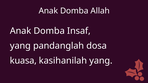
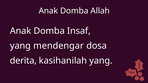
pandanglah: pandanglah -> mendengar (59, 46)
kuasa: kuasa -> derita (23, 61)
